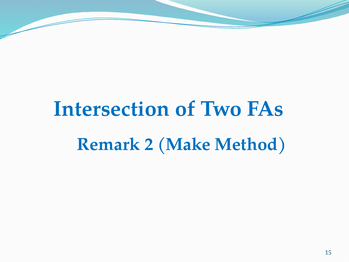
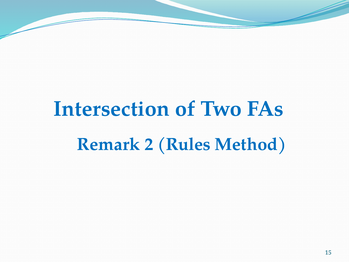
Make: Make -> Rules (184, 144)
